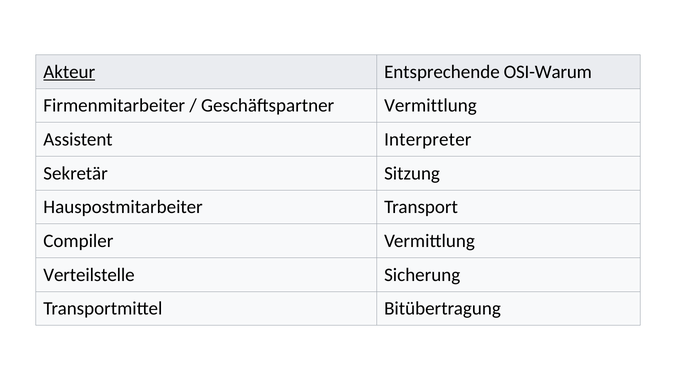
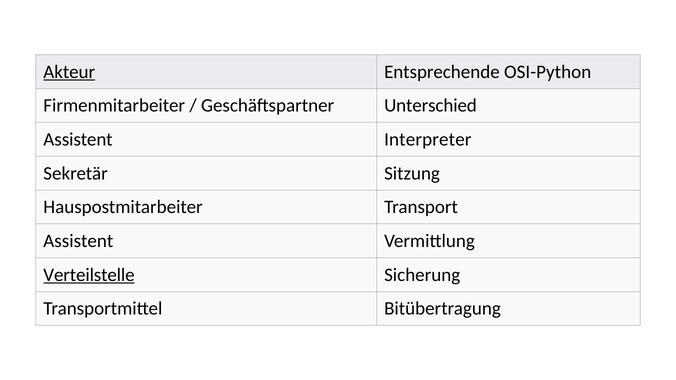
OSI-Warum: OSI-Warum -> OSI-Python (548, 72)
Geschäftspartner Vermittlung: Vermittlung -> Unterschied (430, 106)
Compiler: Compiler -> Assistent (78, 241)
Verteilstelle underline: none -> present (89, 275)
